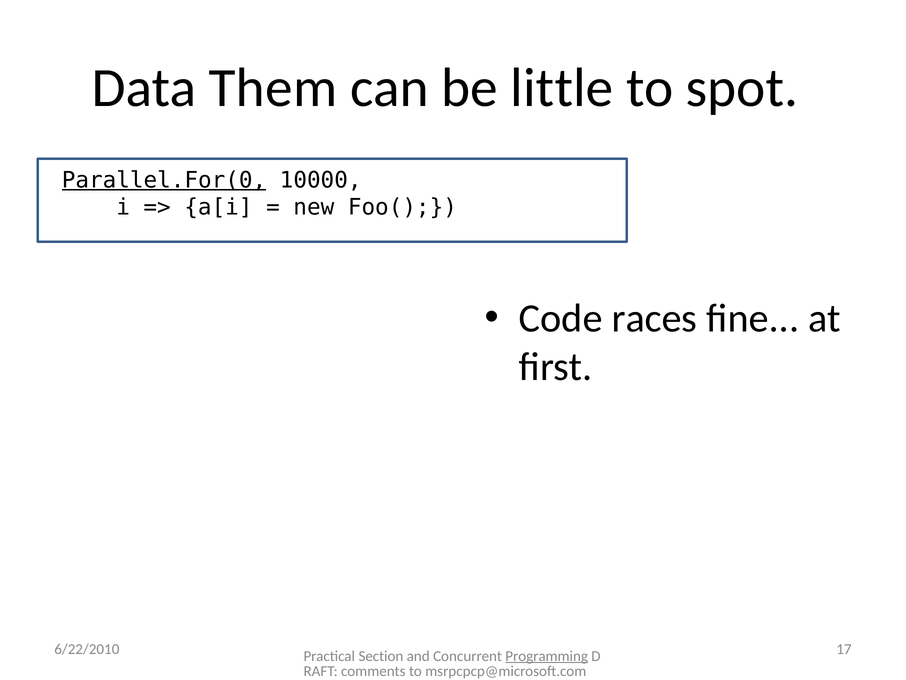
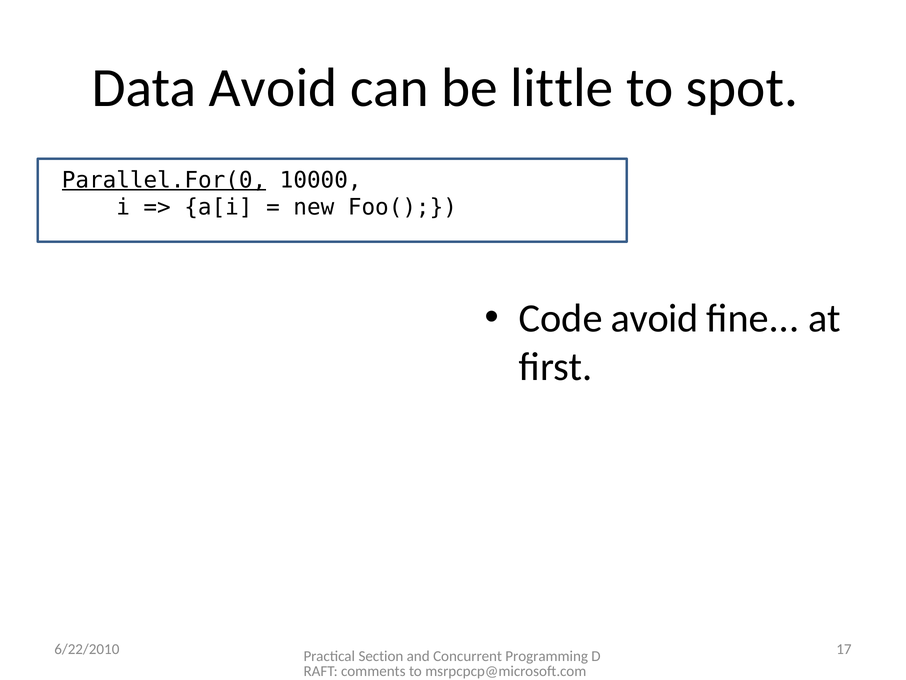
Data Them: Them -> Avoid (273, 88)
Code races: races -> avoid (655, 318)
Programming underline: present -> none (547, 656)
